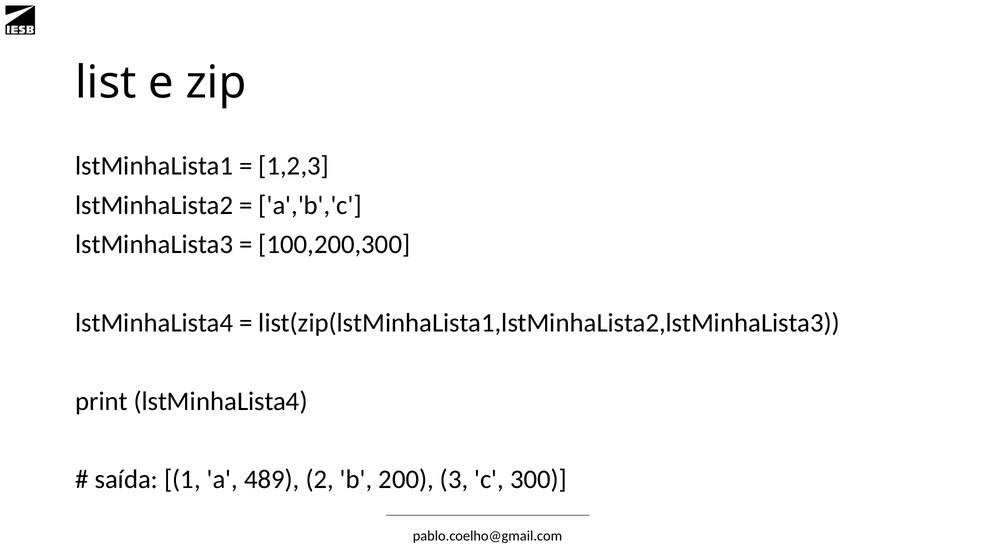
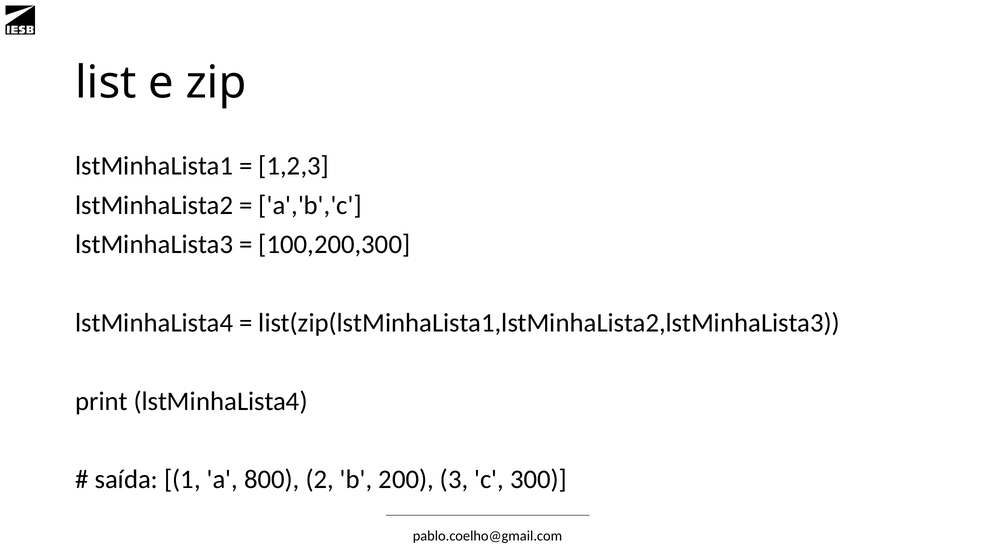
489: 489 -> 800 (272, 479)
